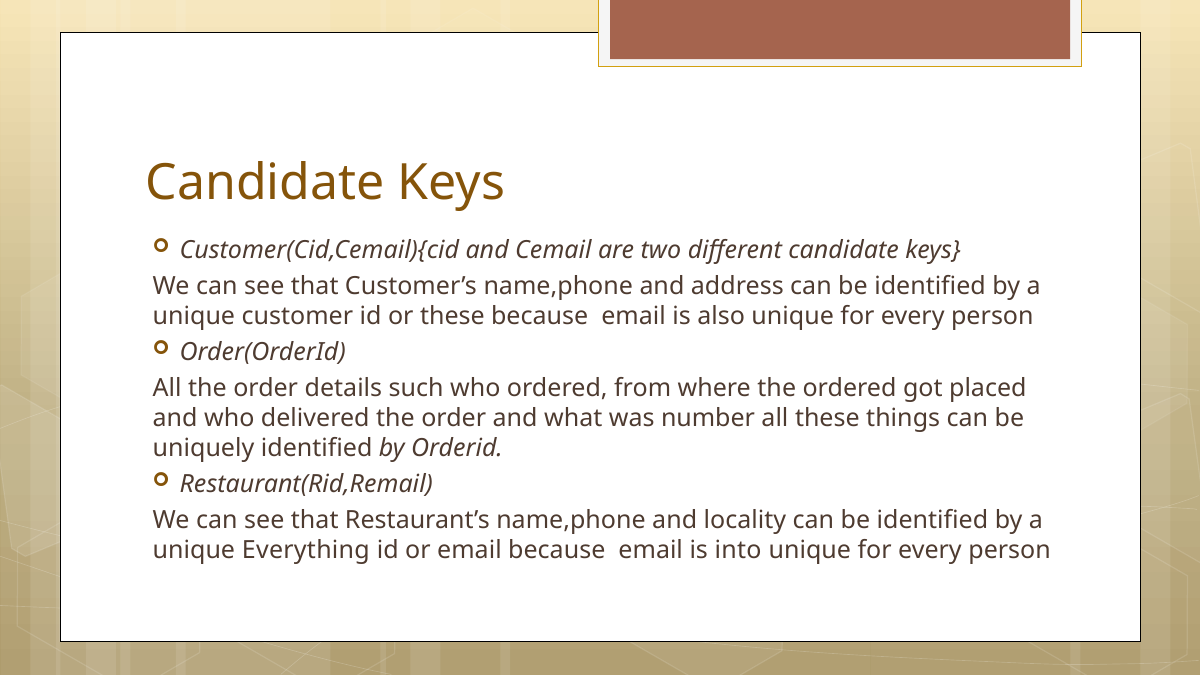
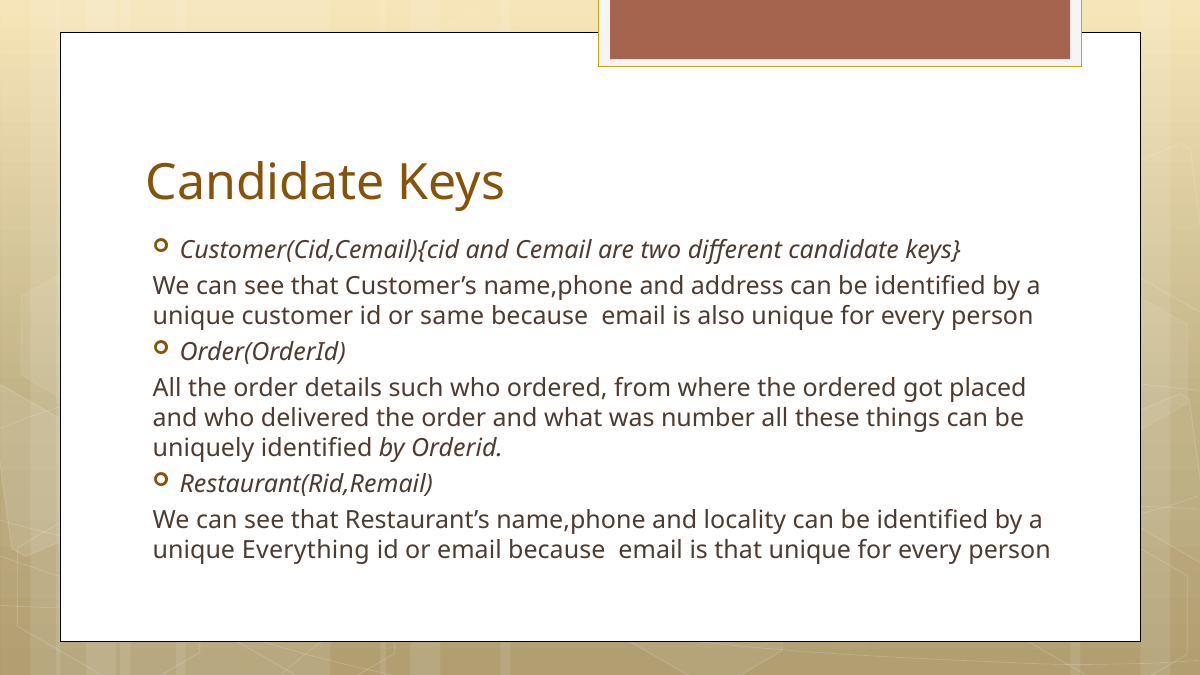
or these: these -> same (452, 316)
is into: into -> that (738, 550)
